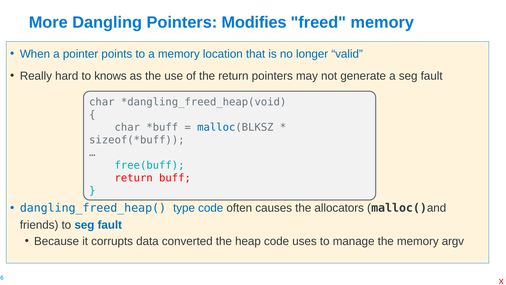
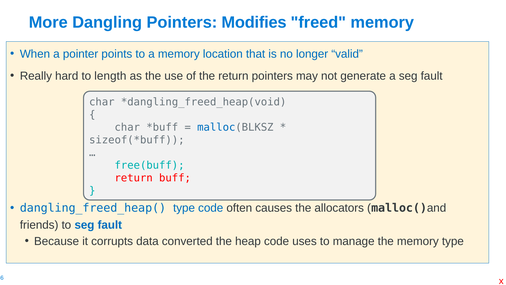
knows: knows -> length (110, 76)
memory argv: argv -> type (453, 241)
